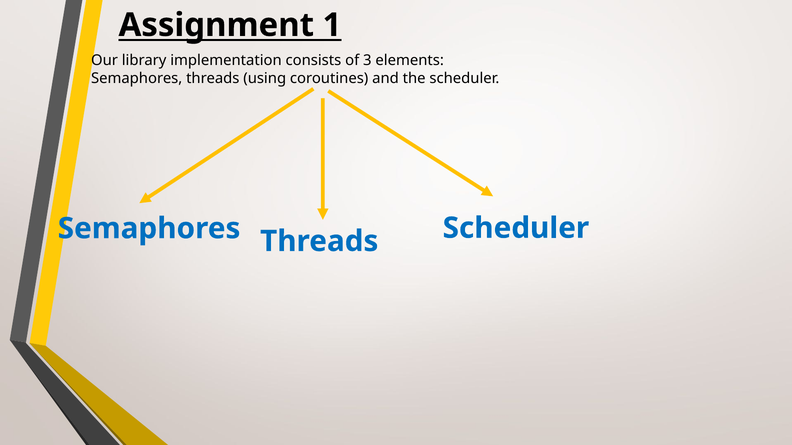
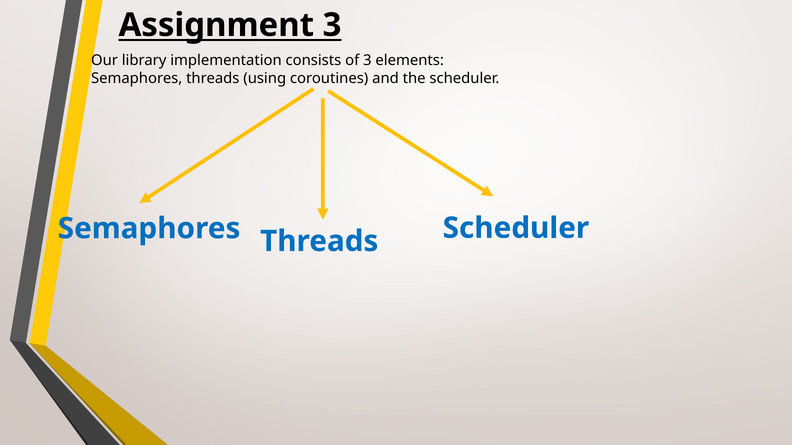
Assignment 1: 1 -> 3 (332, 25)
